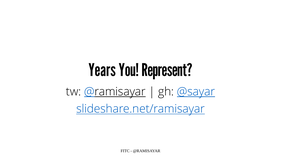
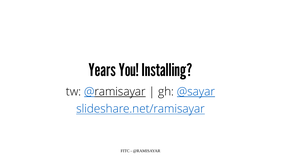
Represent: Represent -> Installing (167, 70)
